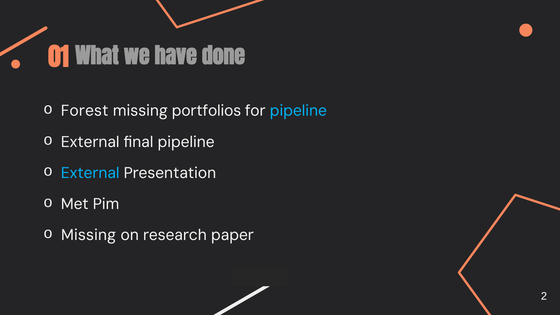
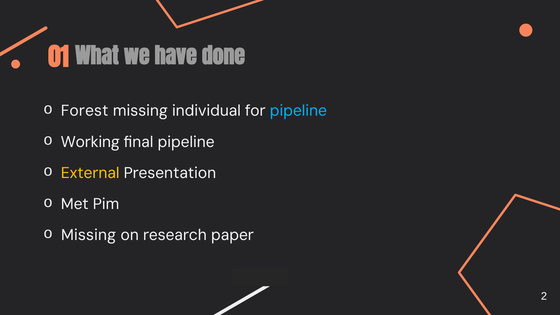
portfolios: portfolios -> individual (206, 111)
External: External -> Working (90, 142)
External colour: light blue -> yellow (90, 173)
